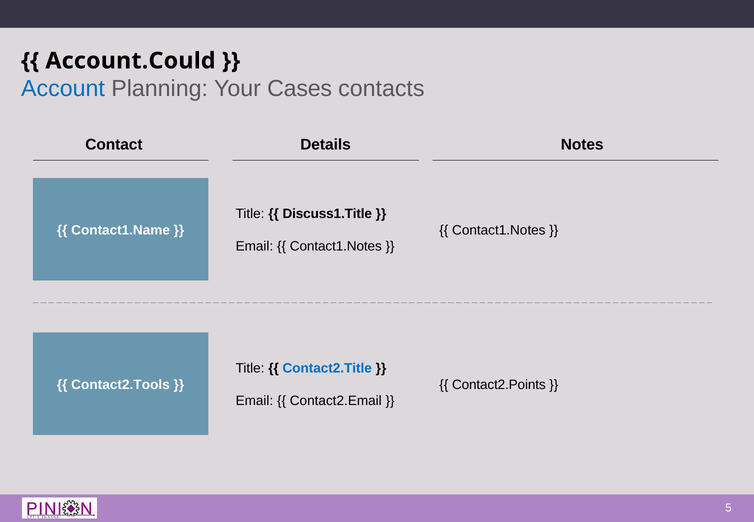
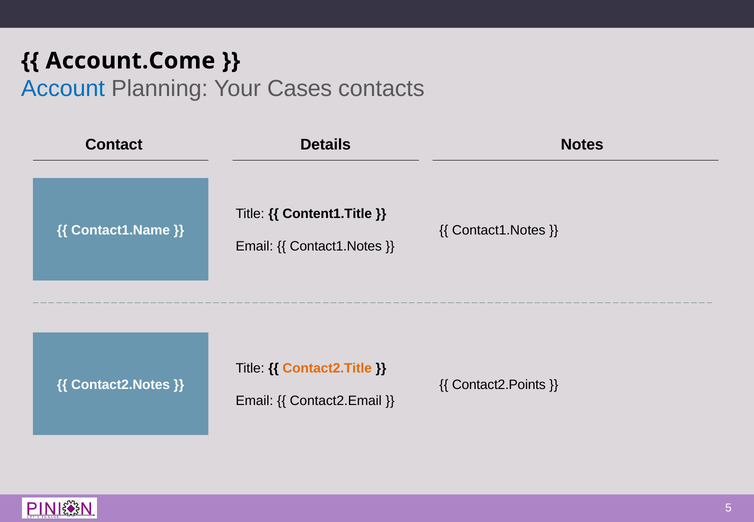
Account.Could: Account.Could -> Account.Come (130, 61)
Discuss1.Title: Discuss1.Title -> Content1.Title (327, 214)
Contact2.Title colour: blue -> orange (327, 368)
Contact2.Tools: Contact2.Tools -> Contact2.Notes (121, 385)
